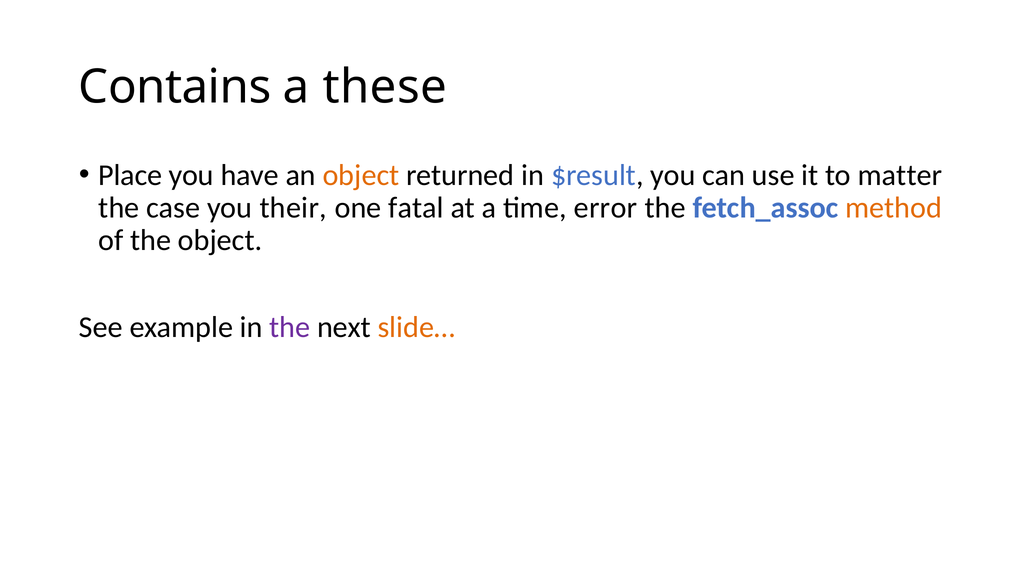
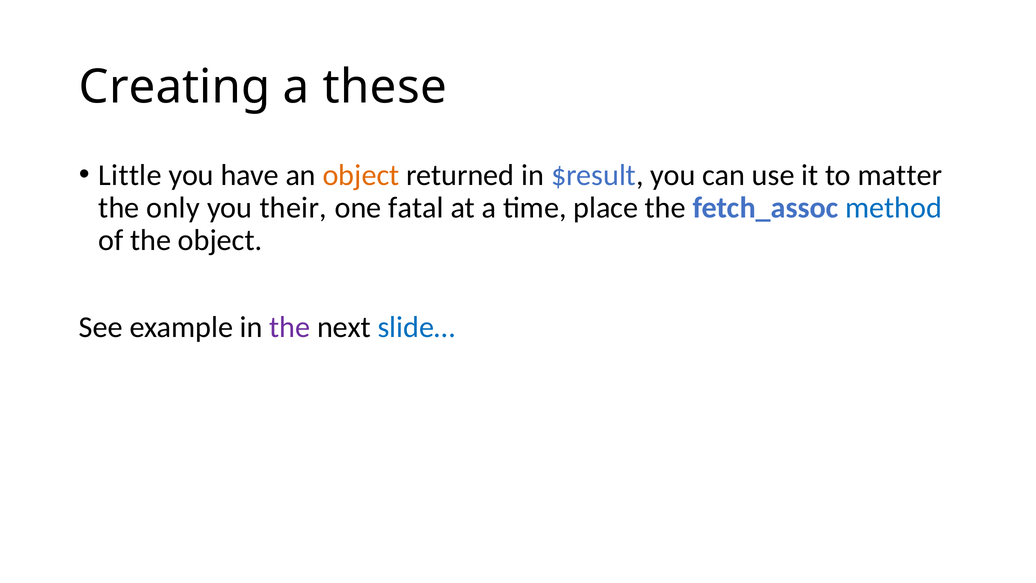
Contains: Contains -> Creating (175, 87)
Place: Place -> Little (130, 175)
case: case -> only (173, 208)
error: error -> place (606, 208)
method colour: orange -> blue (894, 208)
slide… colour: orange -> blue (416, 327)
